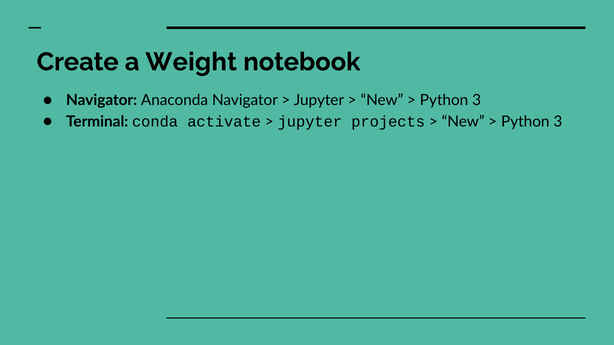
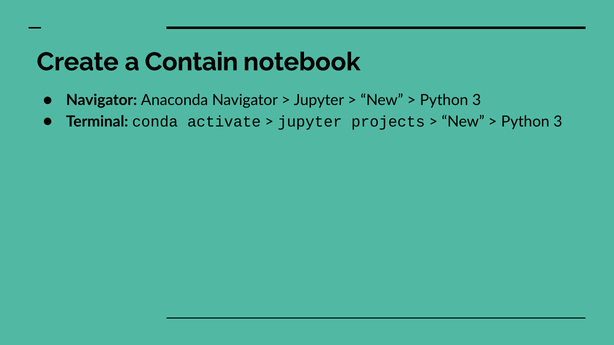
Weight: Weight -> Contain (191, 62)
